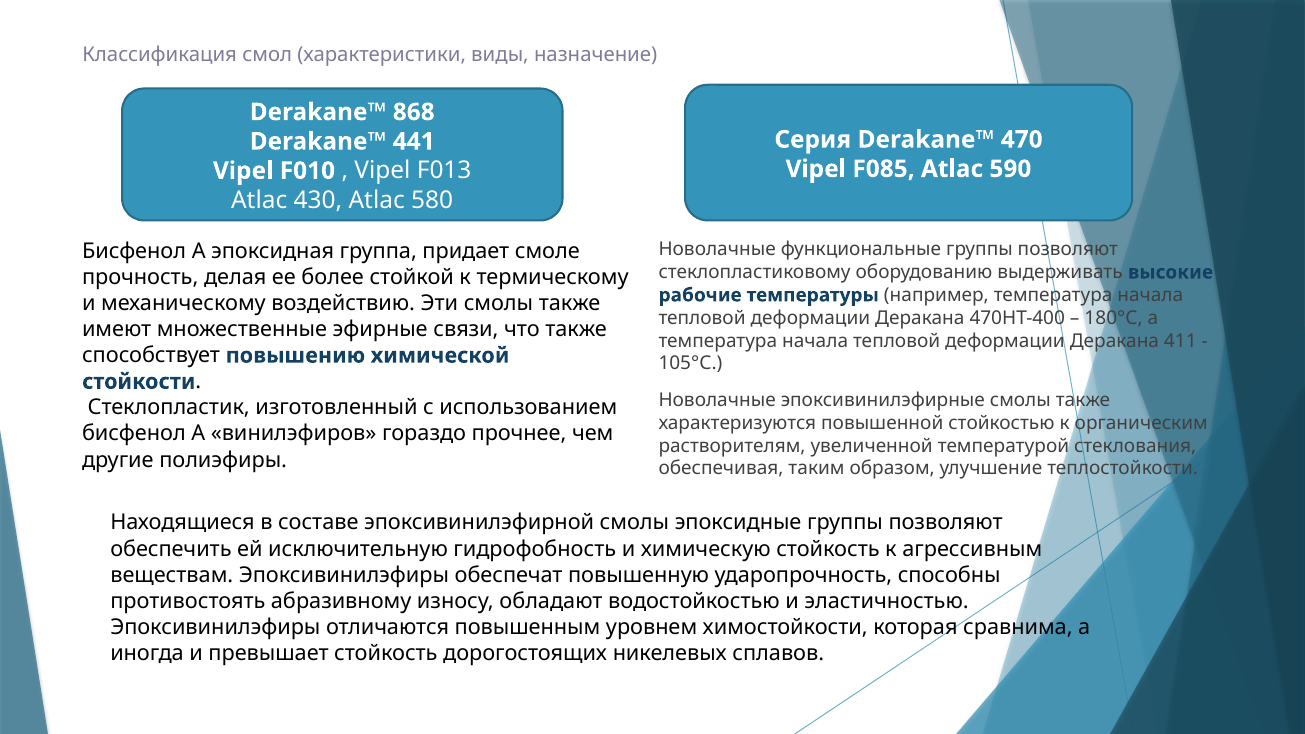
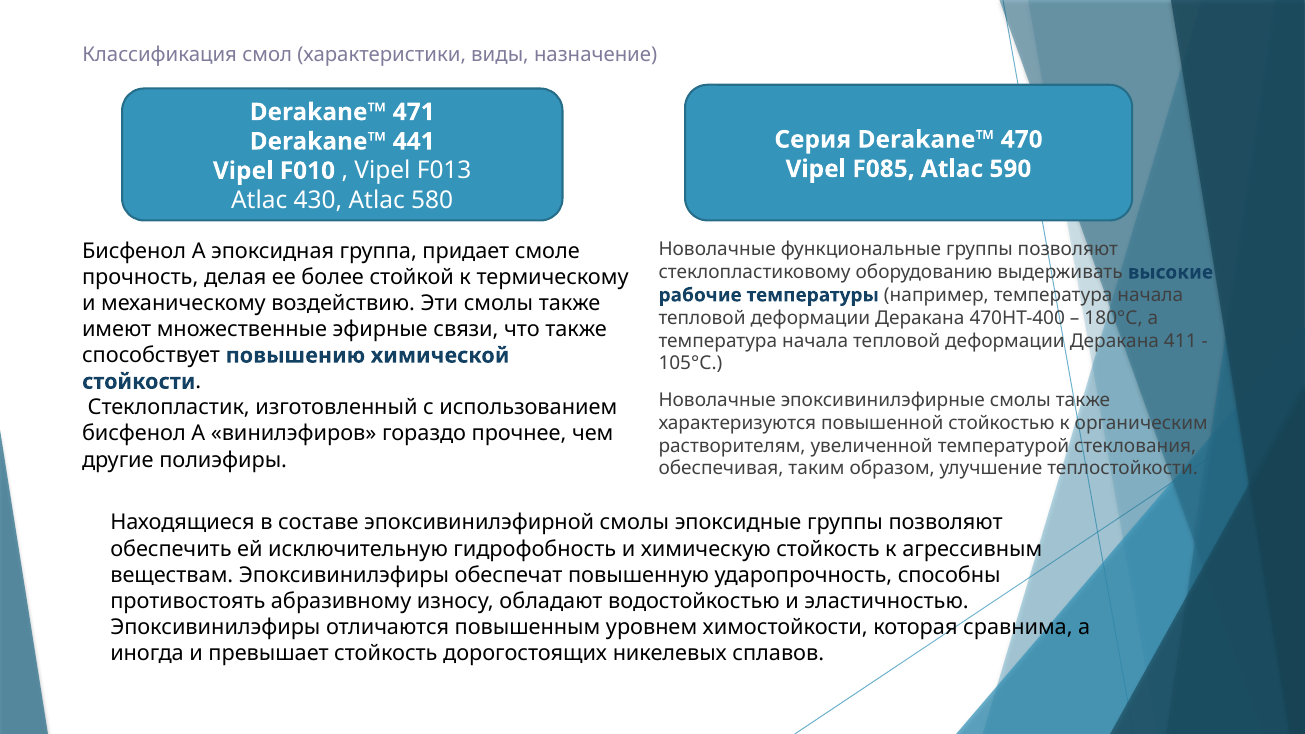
868: 868 -> 471 (414, 112)
